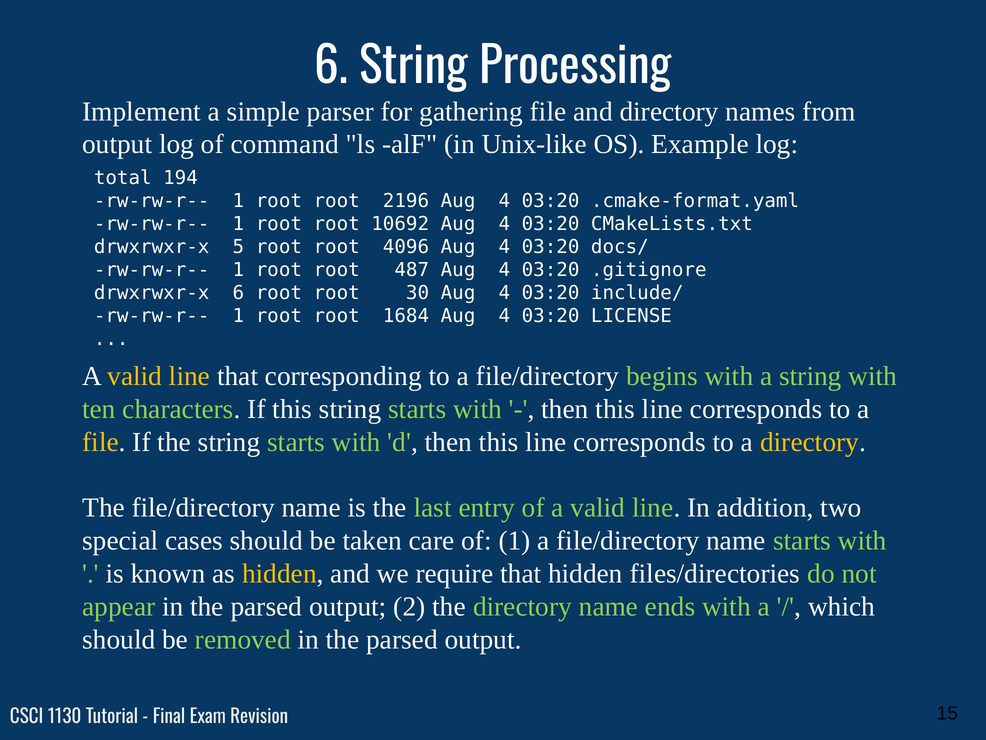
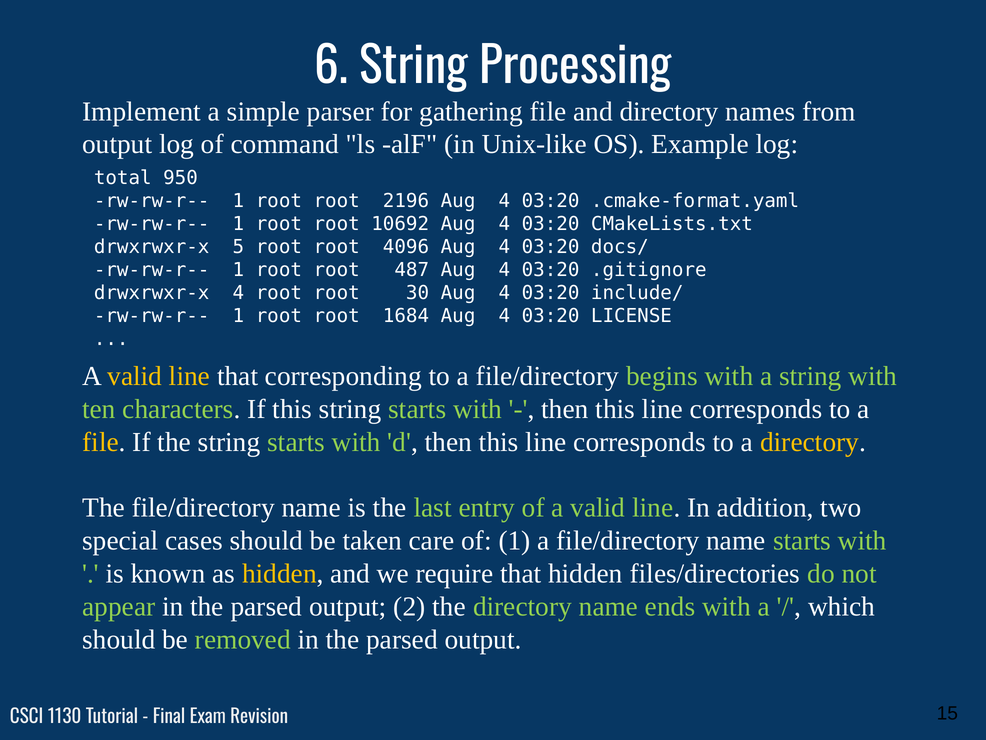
194: 194 -> 950 (181, 178)
drwxrwxr-x 6: 6 -> 4 (238, 293)
